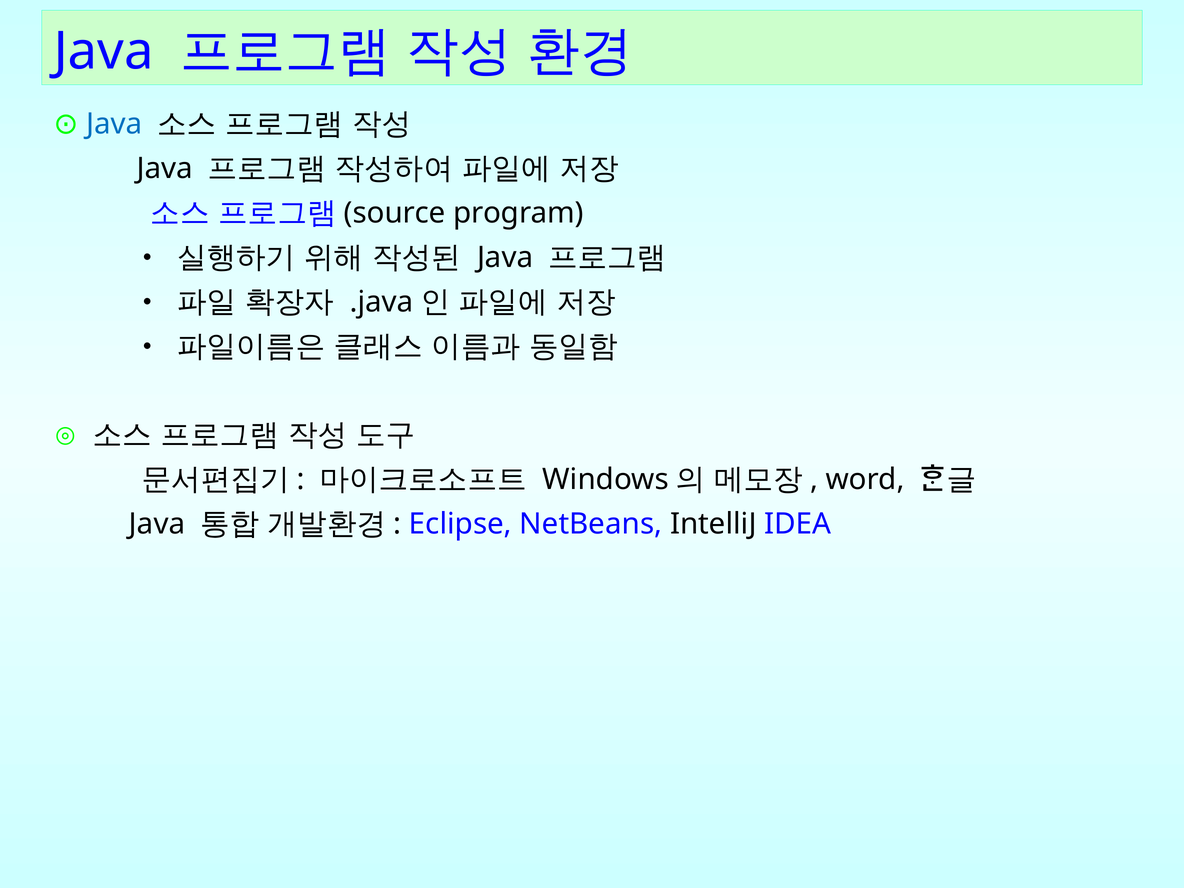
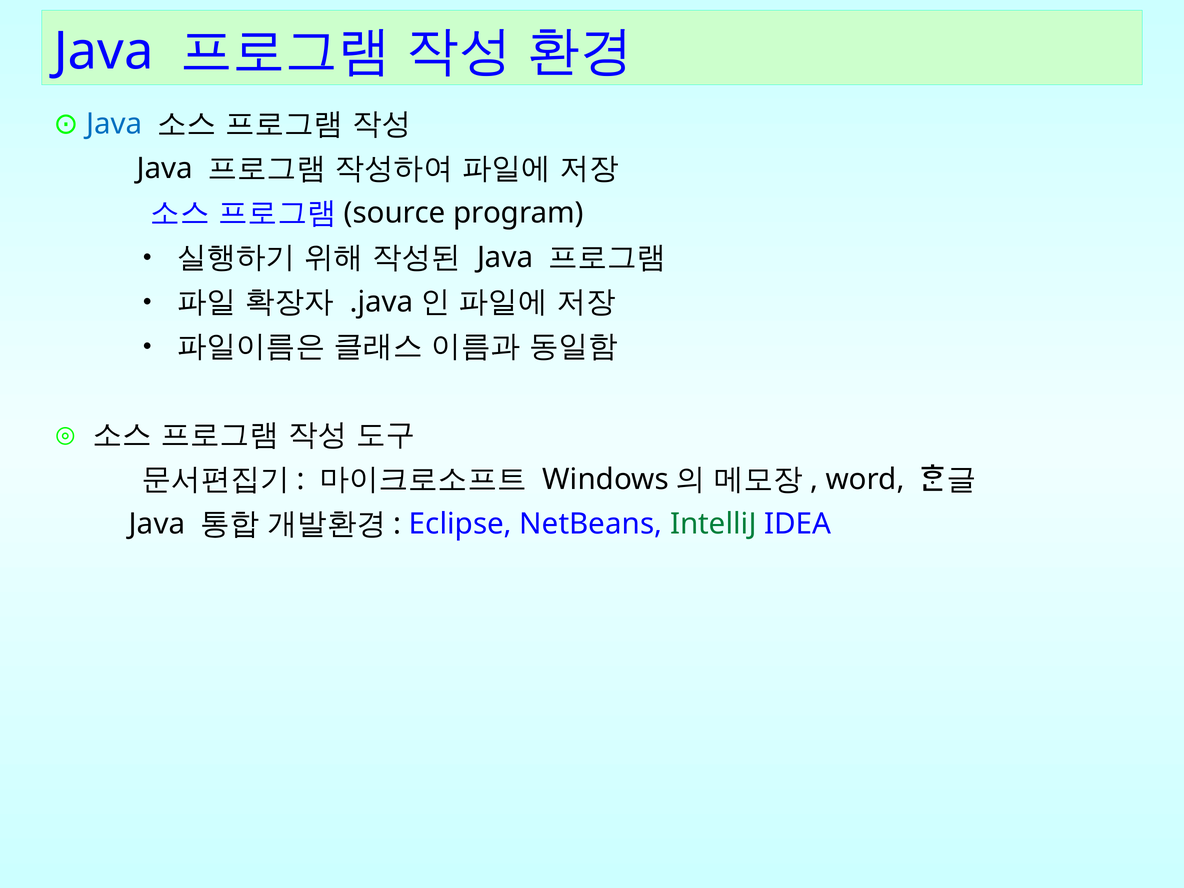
IntelliJ colour: black -> green (713, 524)
